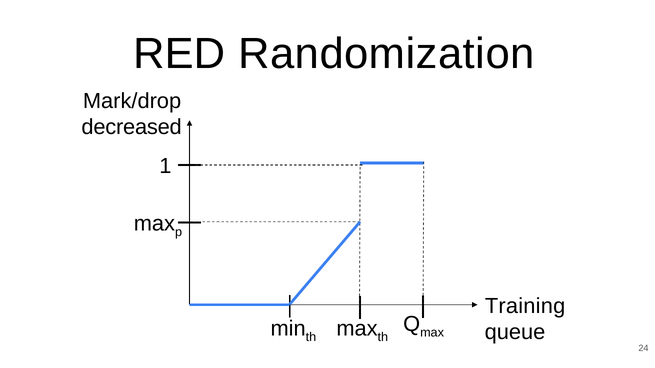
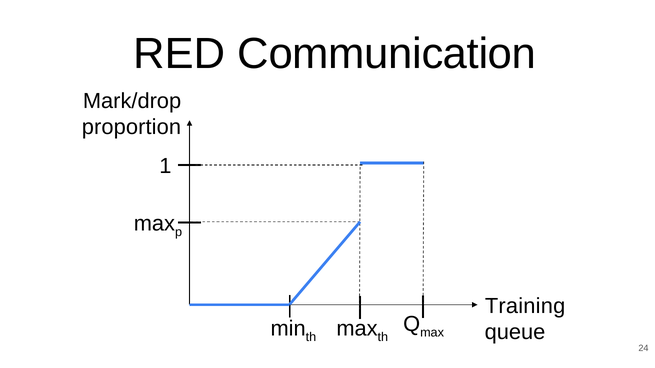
Randomization: Randomization -> Communication (387, 54)
decreased: decreased -> proportion (131, 127)
